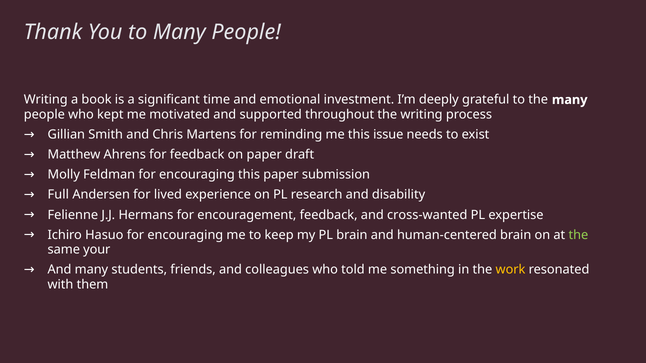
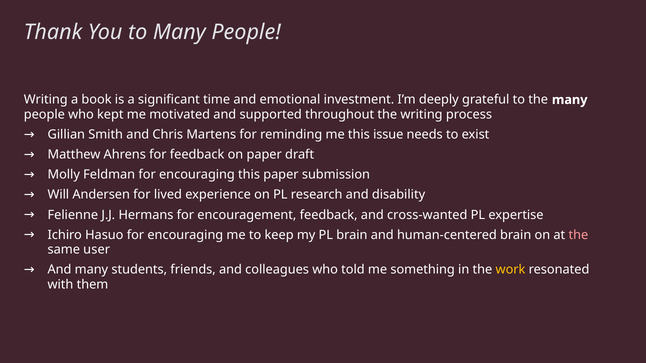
Full: Full -> Will (58, 195)
the colour: light green -> pink (578, 235)
your: your -> user (97, 250)
